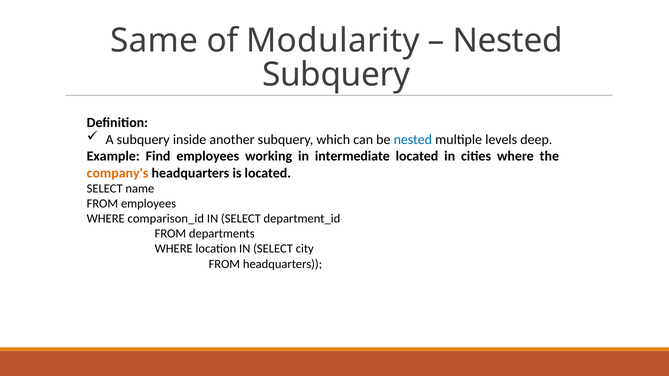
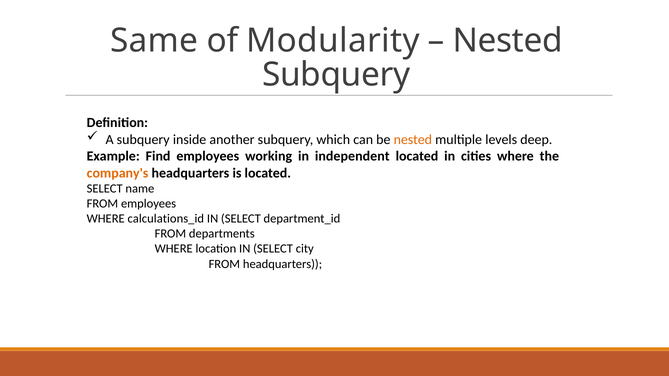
nested colour: blue -> orange (413, 140)
intermediate: intermediate -> independent (352, 156)
comparison_id: comparison_id -> calculations_id (166, 219)
